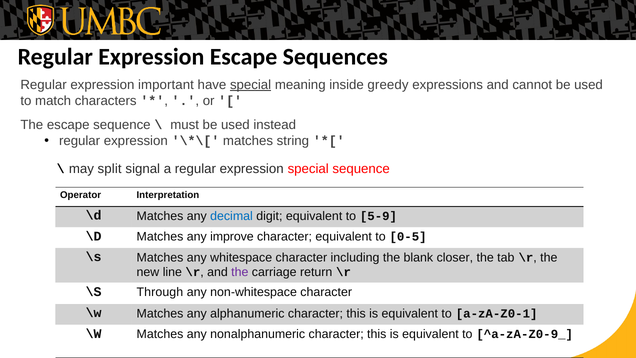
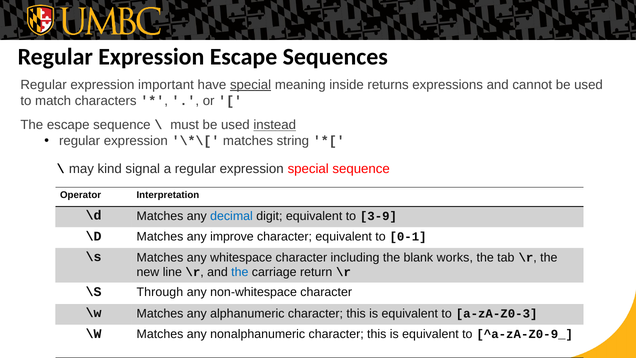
greedy: greedy -> returns (388, 85)
instead underline: none -> present (275, 125)
split: split -> kind (110, 169)
5-9: 5-9 -> 3-9 (378, 216)
0-5: 0-5 -> 0-1 (408, 237)
closer: closer -> works (455, 257)
the colour: purple -> blue (240, 272)
a-zA-Z0-1: a-zA-Z0-1 -> a-zA-Z0-3 (497, 313)
